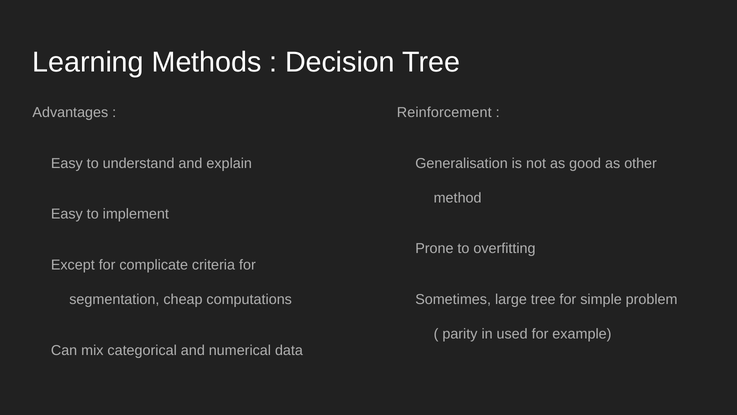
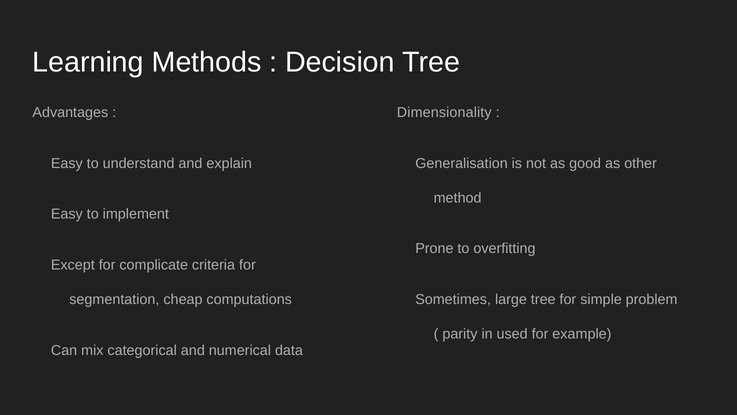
Reinforcement: Reinforcement -> Dimensionality (444, 112)
